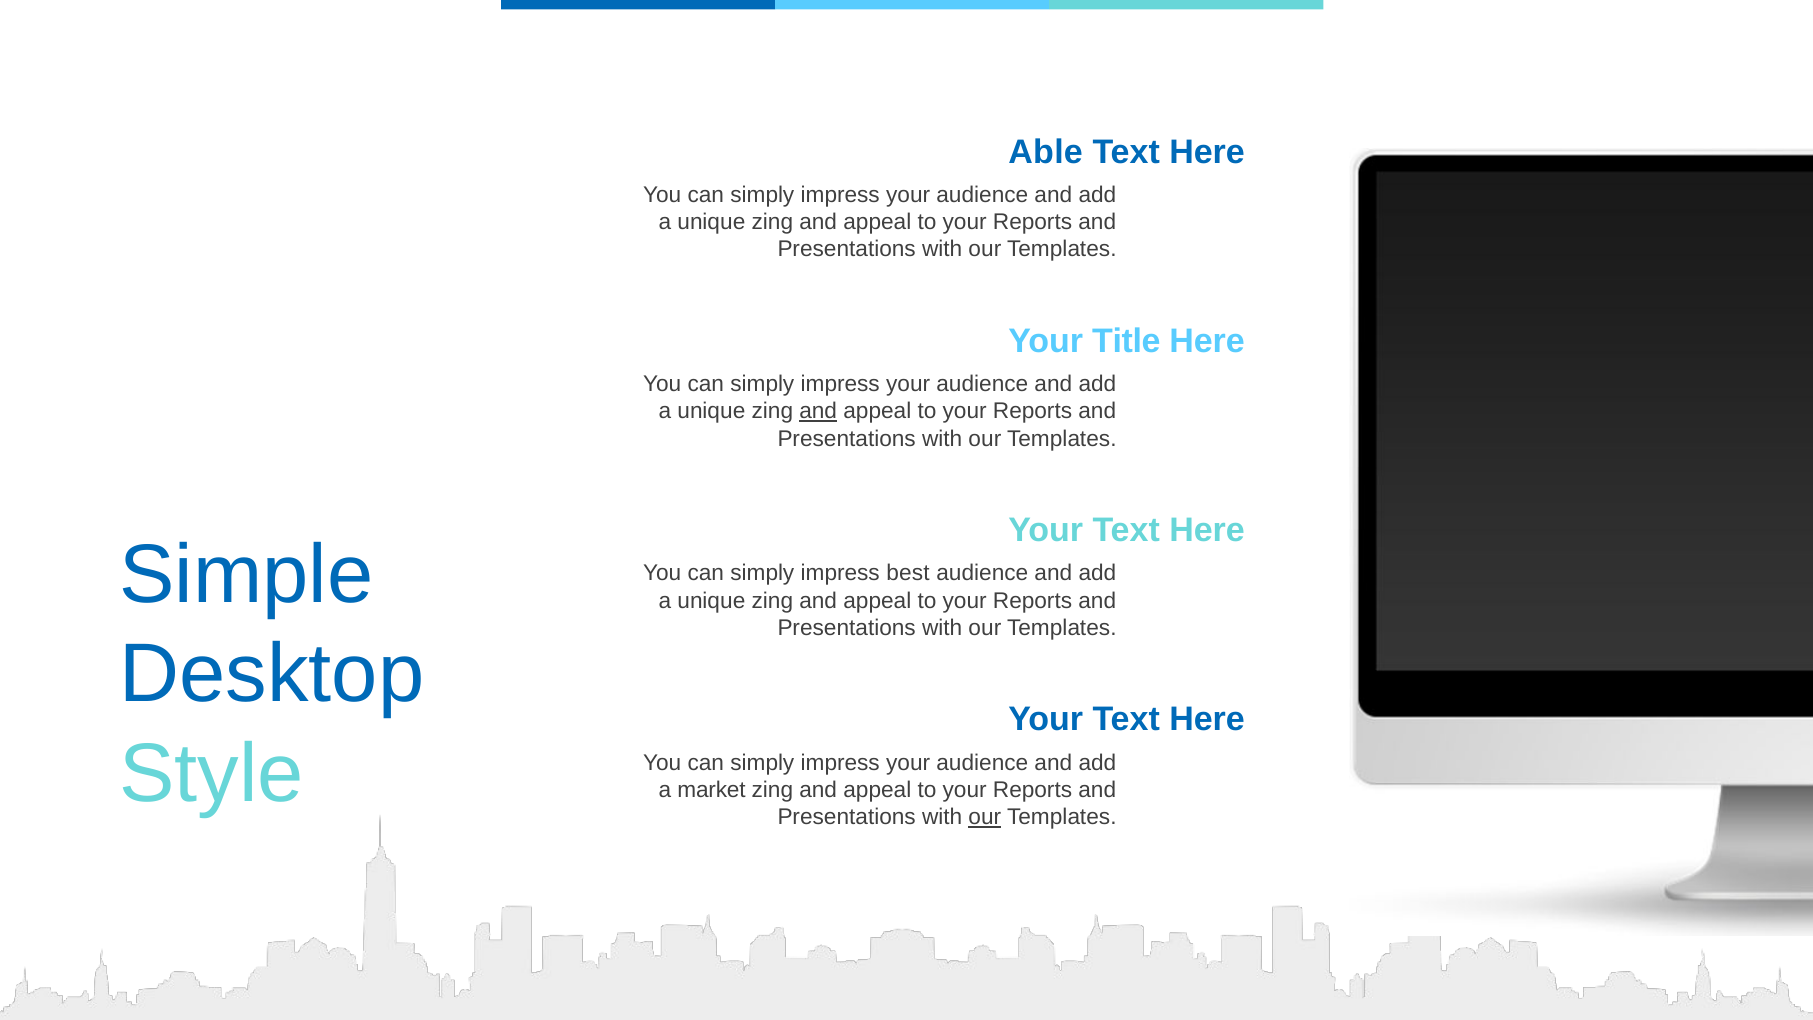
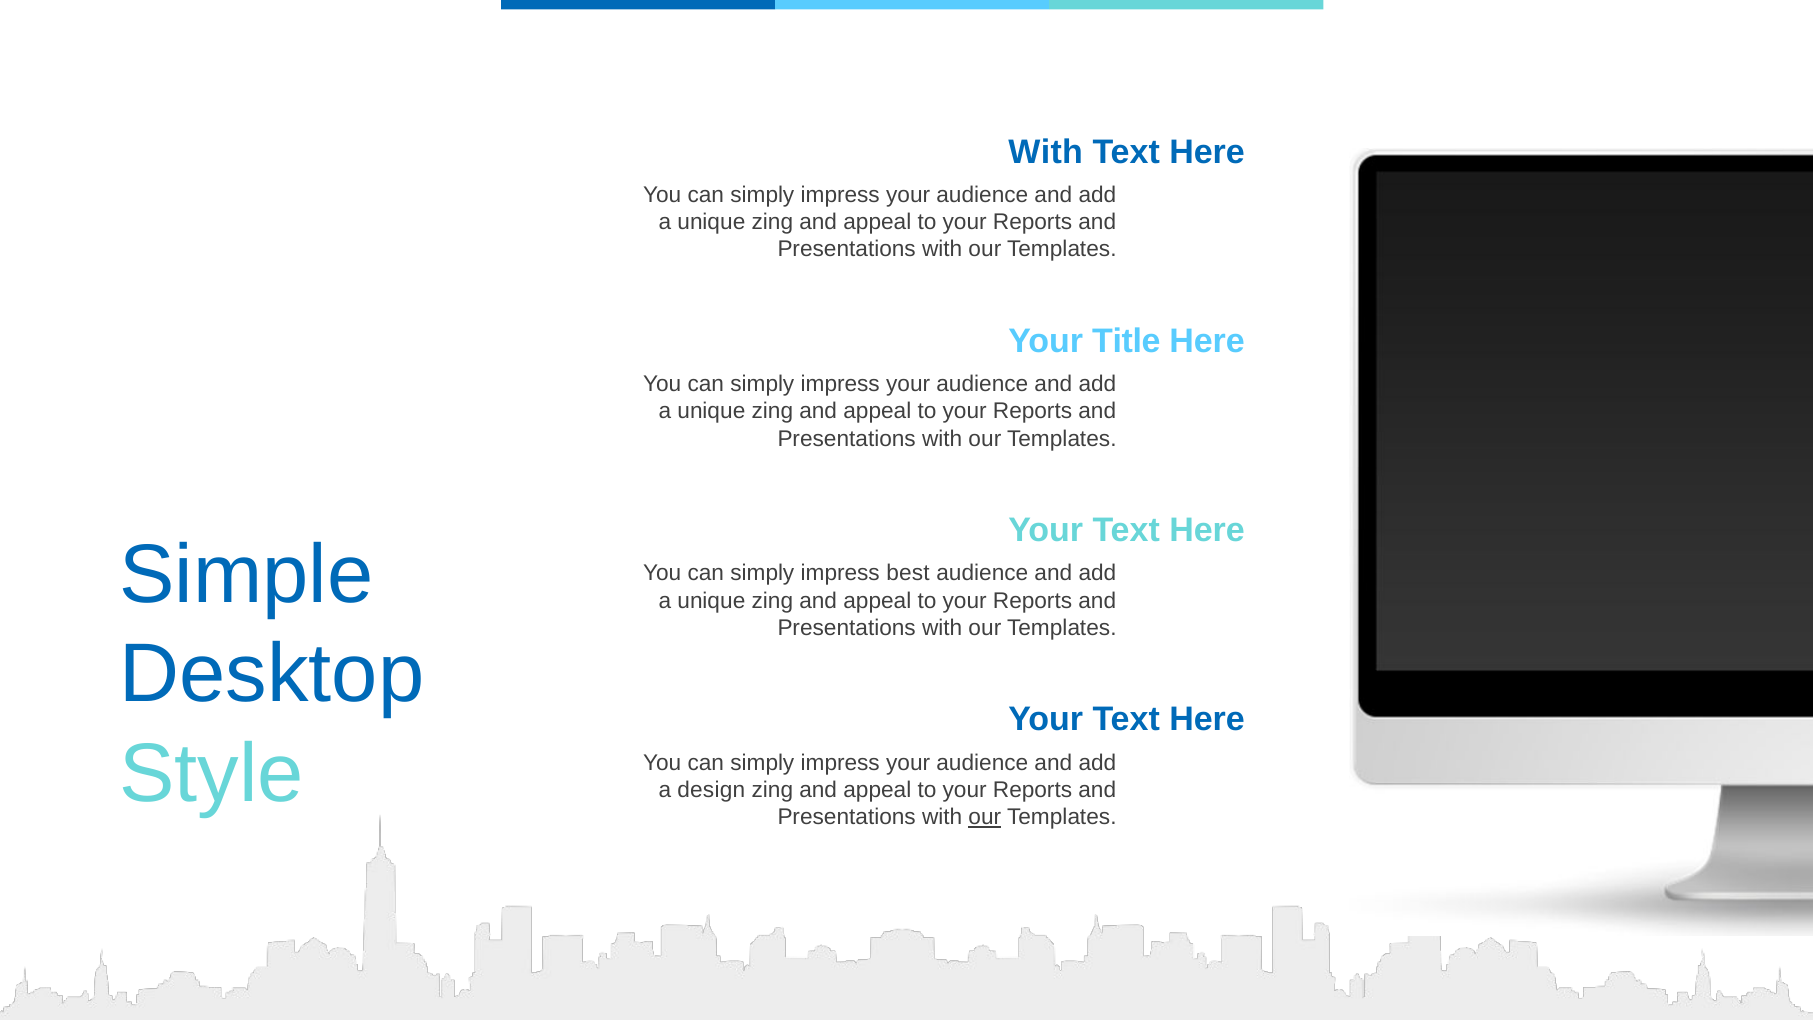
Able: Able -> With (1046, 152)
and underline: present -> none (818, 411)
market: market -> design (711, 790)
